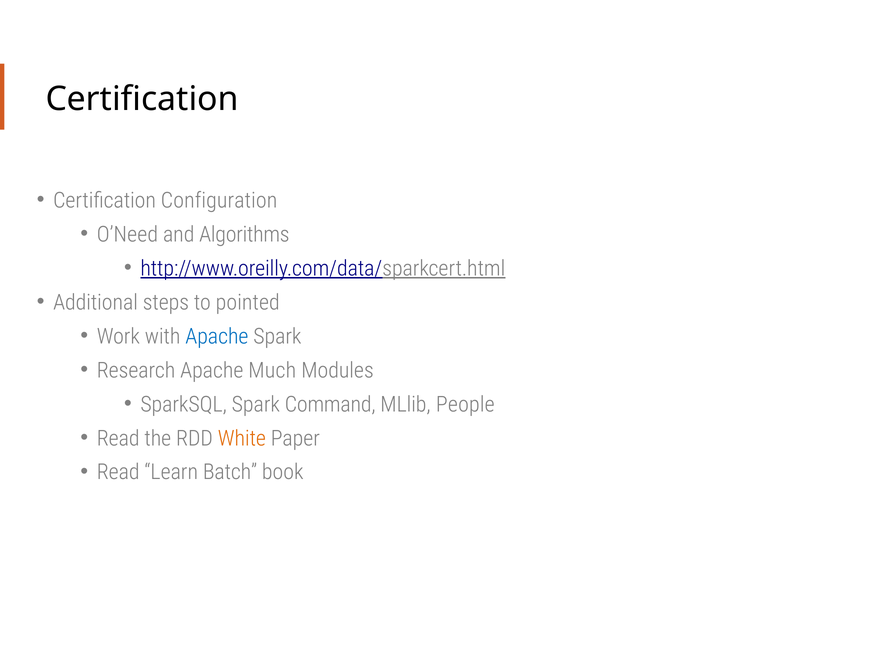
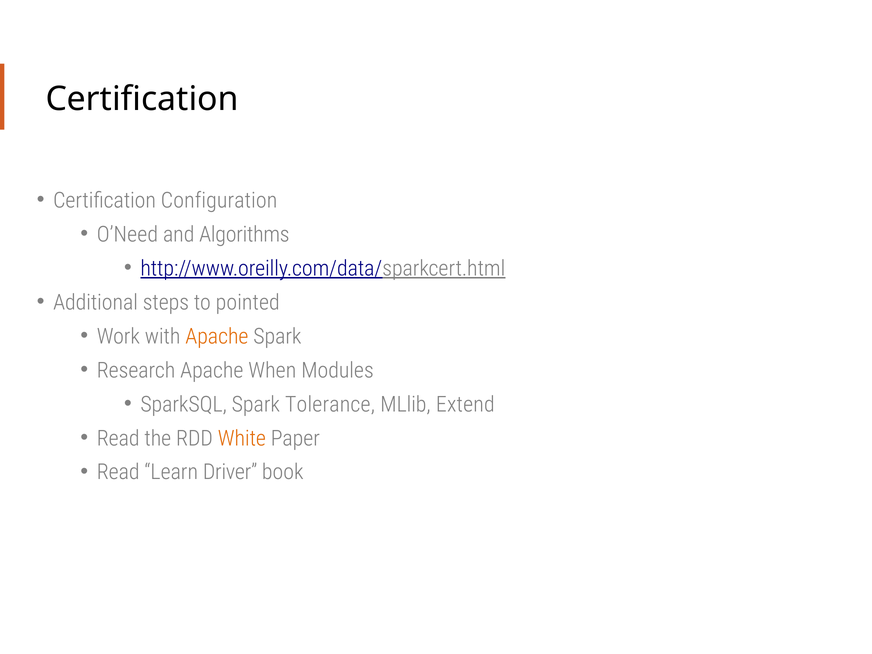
Apache colour: blue -> orange (217, 336)
Much: Much -> When (272, 370)
Command: Command -> Tolerance (330, 404)
People: People -> Extend (465, 404)
Batch: Batch -> Driver (230, 472)
